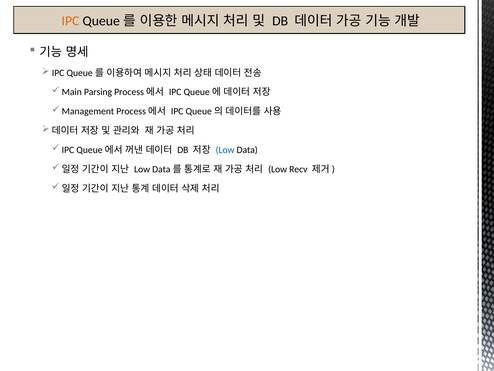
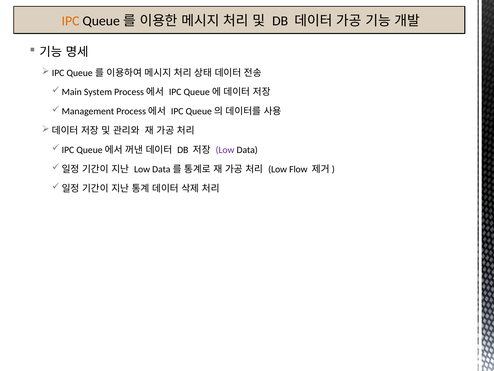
Parsing: Parsing -> System (98, 92)
Low colour: blue -> purple (225, 150)
Recv: Recv -> Flow (298, 169)
